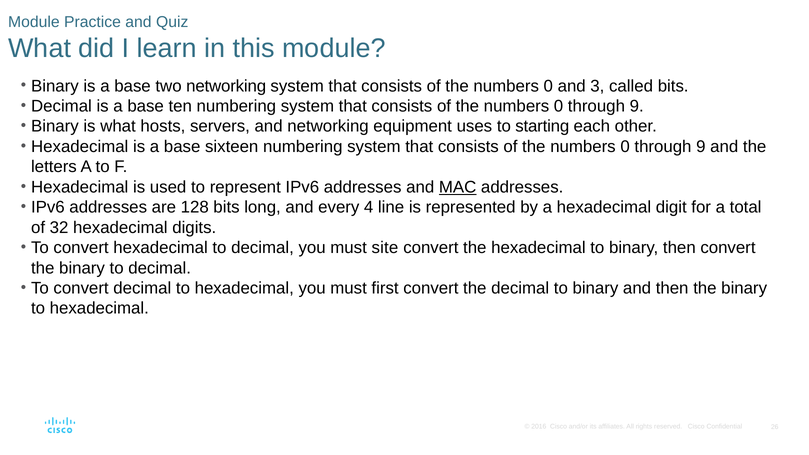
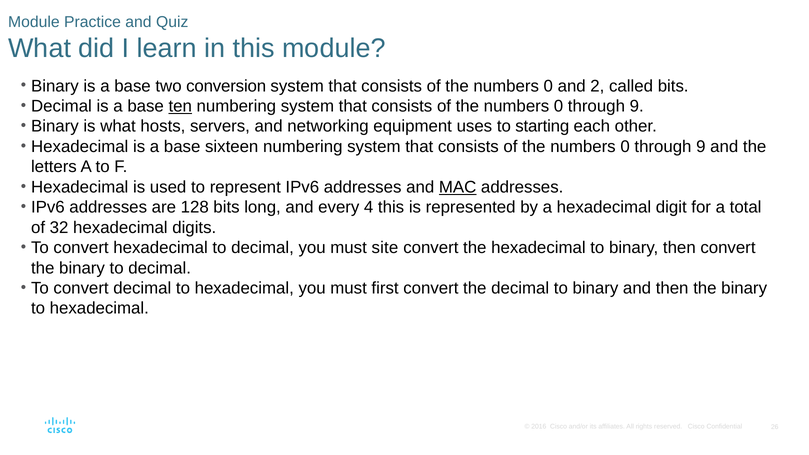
two networking: networking -> conversion (226, 86)
3: 3 -> 2 (597, 86)
ten underline: none -> present (180, 106)
4 line: line -> this (391, 207)
